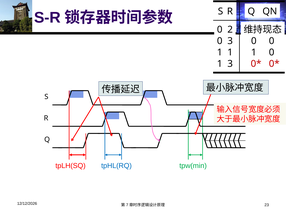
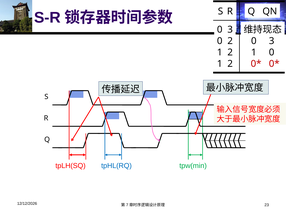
2: 2 -> 3 (230, 30)
0 3: 3 -> 2 (230, 41)
0: 0 -> 3 (272, 41)
1: 1 -> 2 (230, 53)
3: 3 -> 2 (230, 64)
